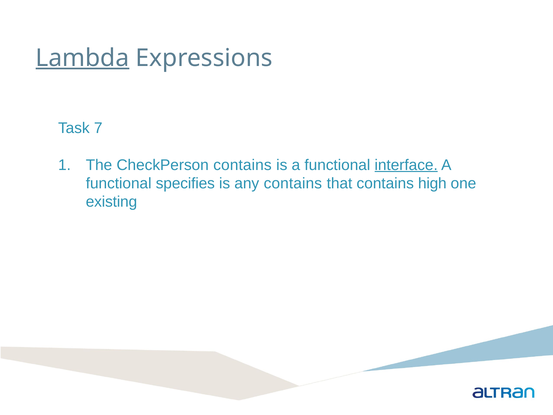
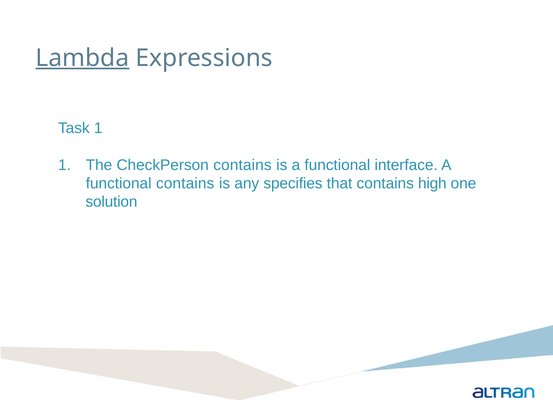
Task 7: 7 -> 1 (98, 128)
interface underline: present -> none (406, 165)
functional specifies: specifies -> contains (185, 183)
any contains: contains -> specifies (293, 183)
existing: existing -> solution (111, 202)
